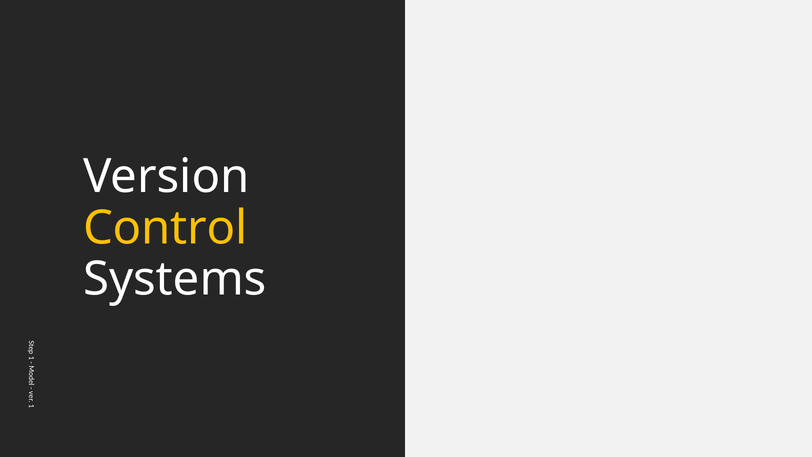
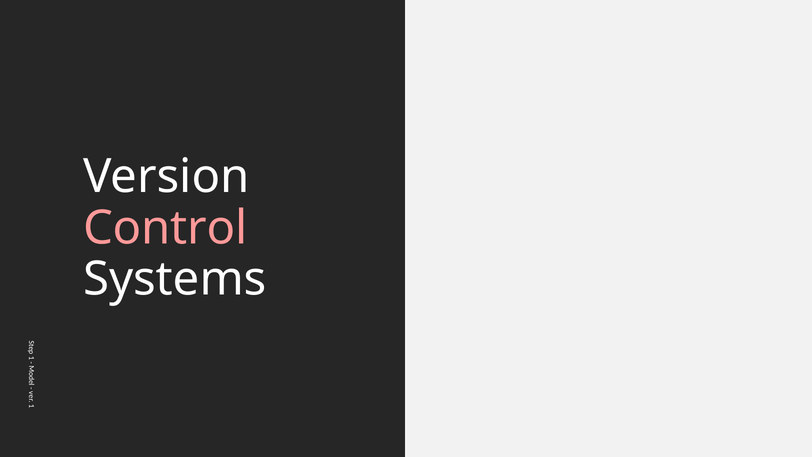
Control colour: yellow -> pink (165, 228)
